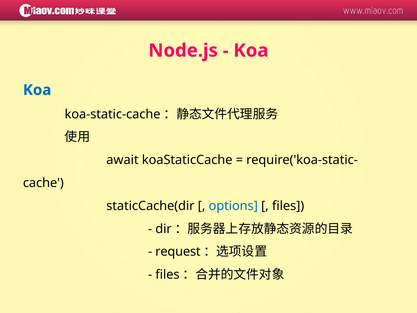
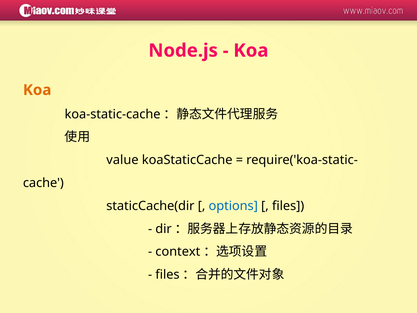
Koa colour: blue -> orange (37, 90)
await: await -> value (122, 160)
request: request -> context (178, 252)
